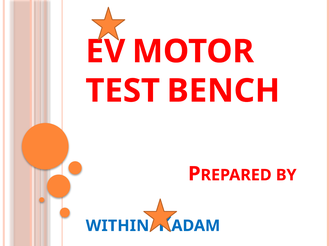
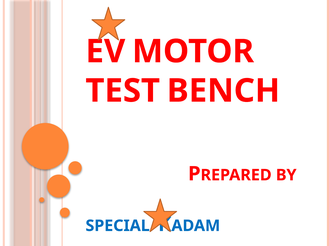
WITHIN: WITHIN -> SPECIAL (118, 226)
